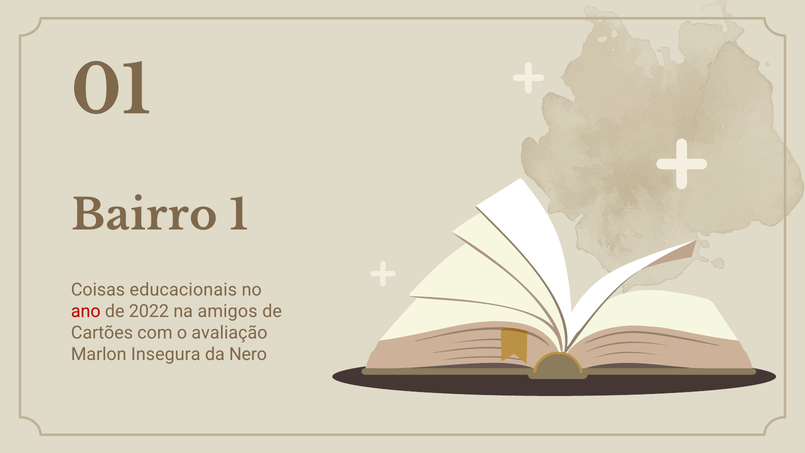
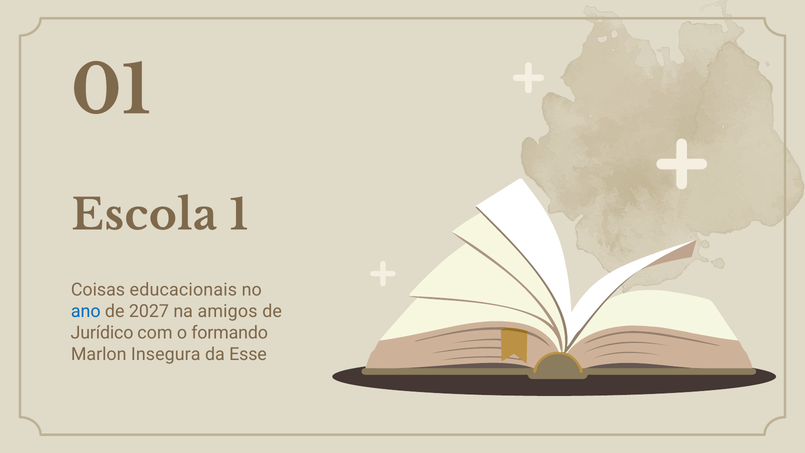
Bairro: Bairro -> Escola (144, 215)
ano colour: red -> blue (86, 311)
2022: 2022 -> 2027 (149, 311)
Cartões: Cartões -> Jurídico (102, 333)
avaliação: avaliação -> formando (230, 333)
Nero: Nero -> Esse (248, 354)
